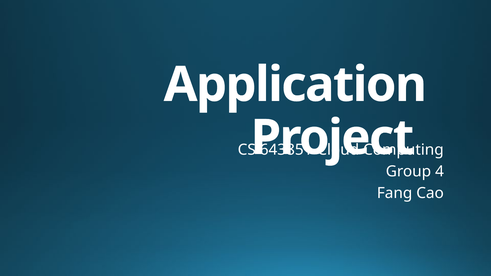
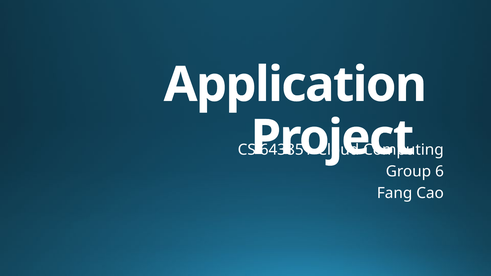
4: 4 -> 6 (439, 172)
